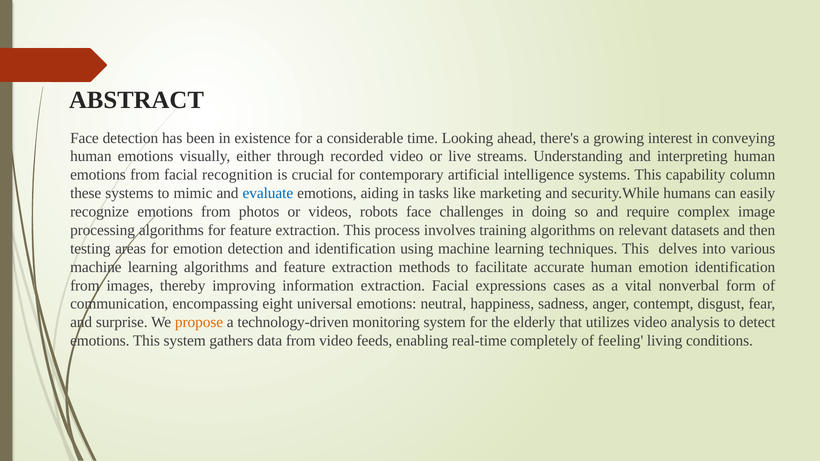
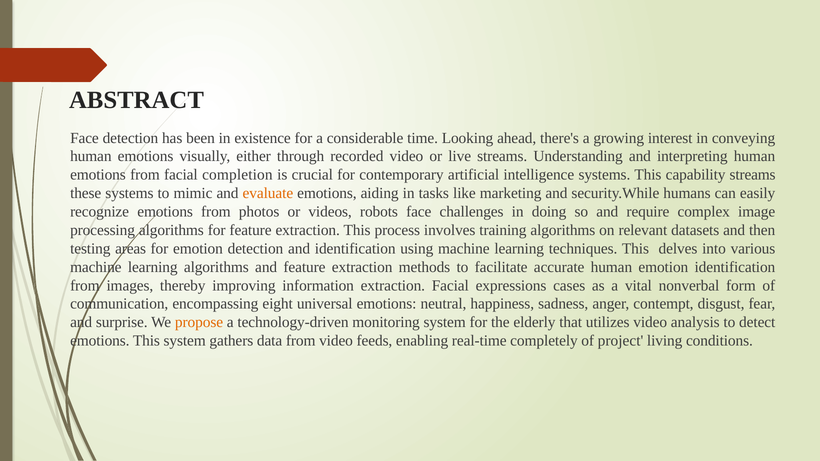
recognition: recognition -> completion (237, 175)
capability column: column -> streams (753, 175)
evaluate colour: blue -> orange (268, 193)
feeling: feeling -> project (621, 341)
